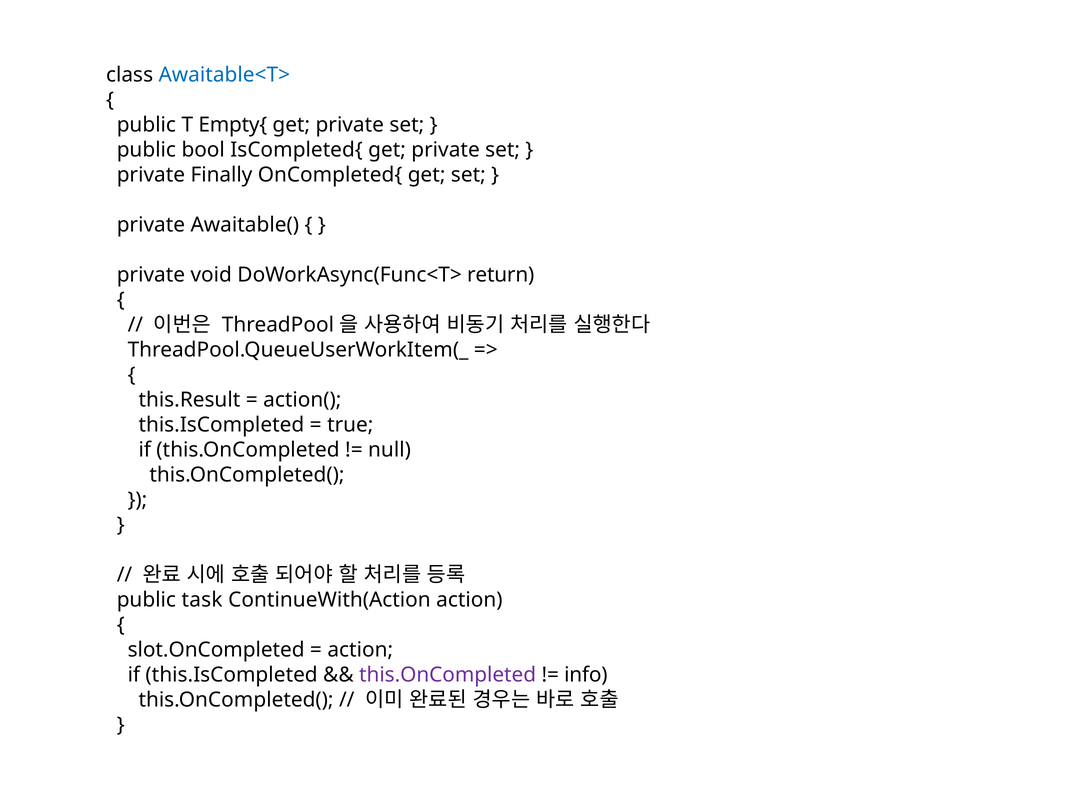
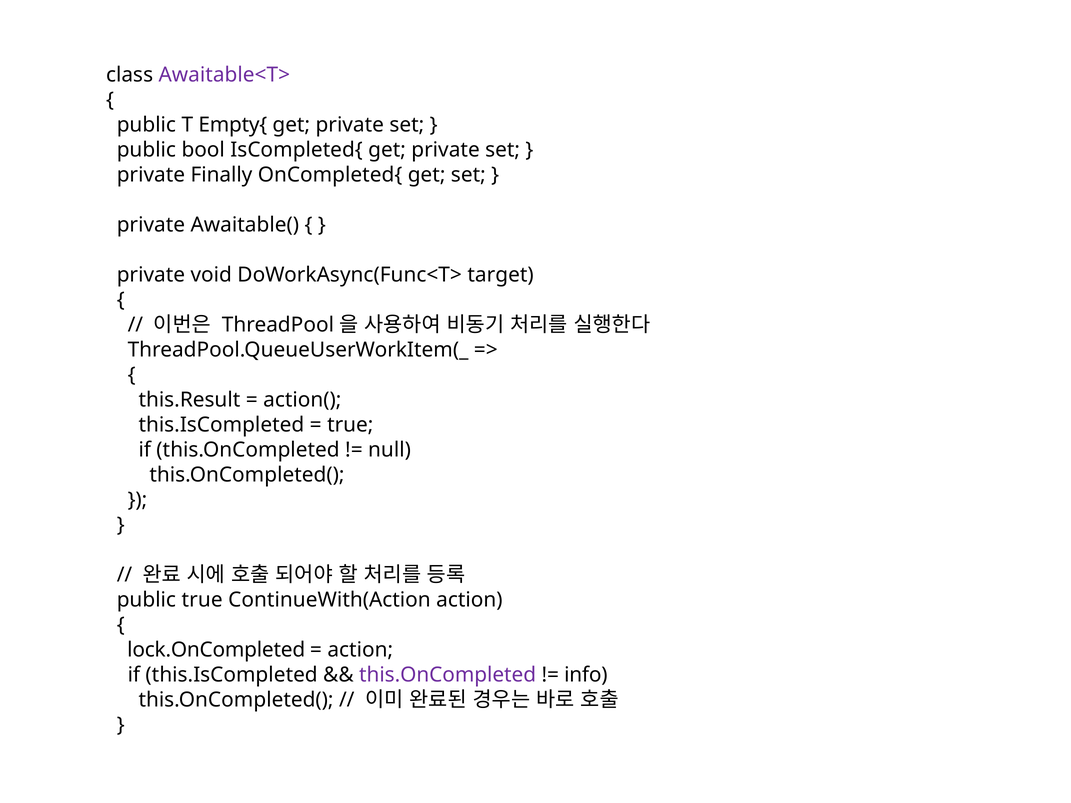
Awaitable<T> colour: blue -> purple (224, 75)
return: return -> target (501, 275)
public task: task -> true (202, 600)
slot.OnCompleted: slot.OnCompleted -> lock.OnCompleted (216, 650)
